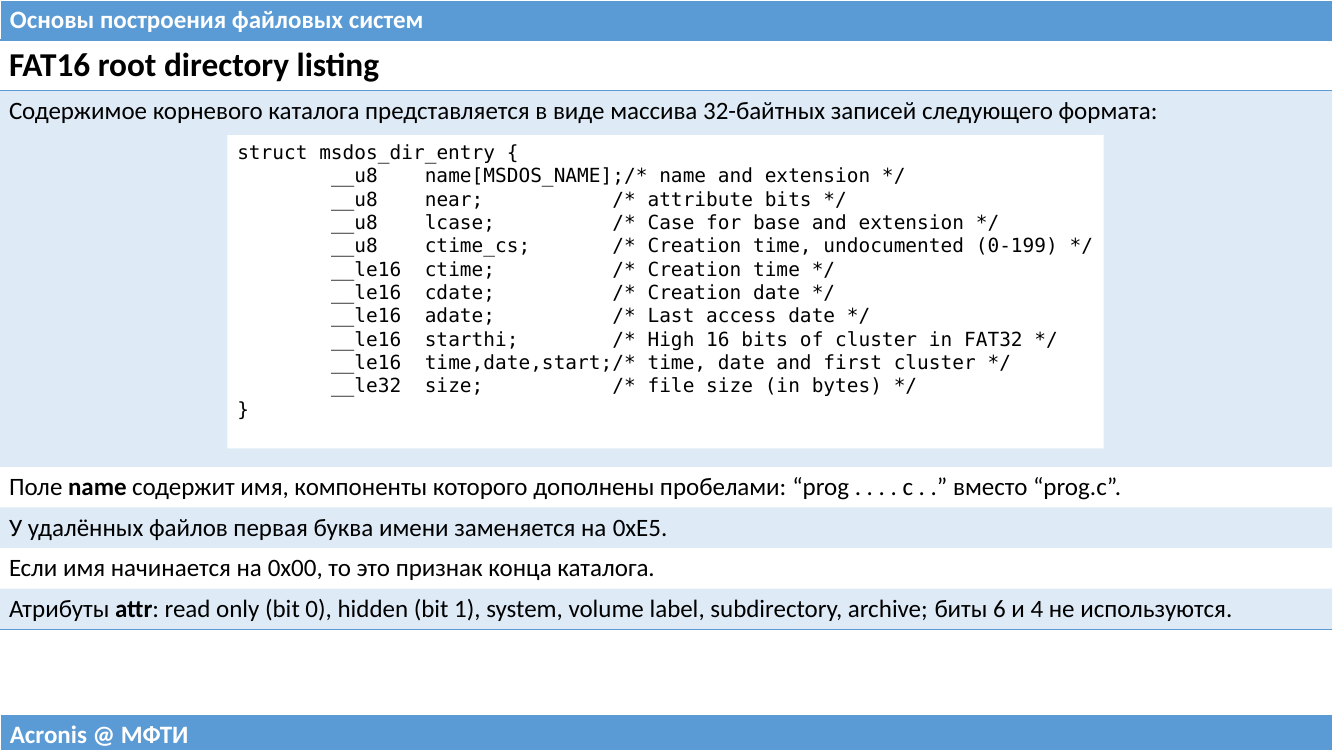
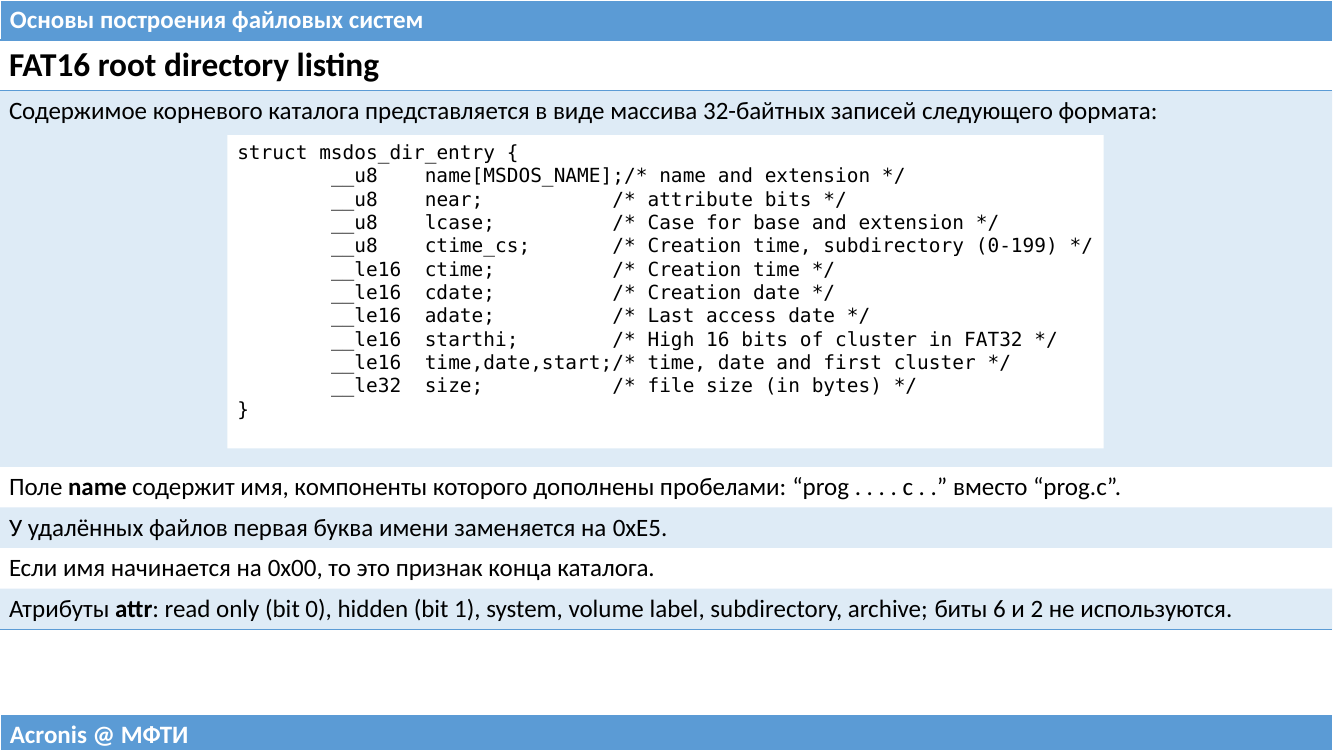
time undocumented: undocumented -> subdirectory (894, 246)
4: 4 -> 2 (1037, 609)
